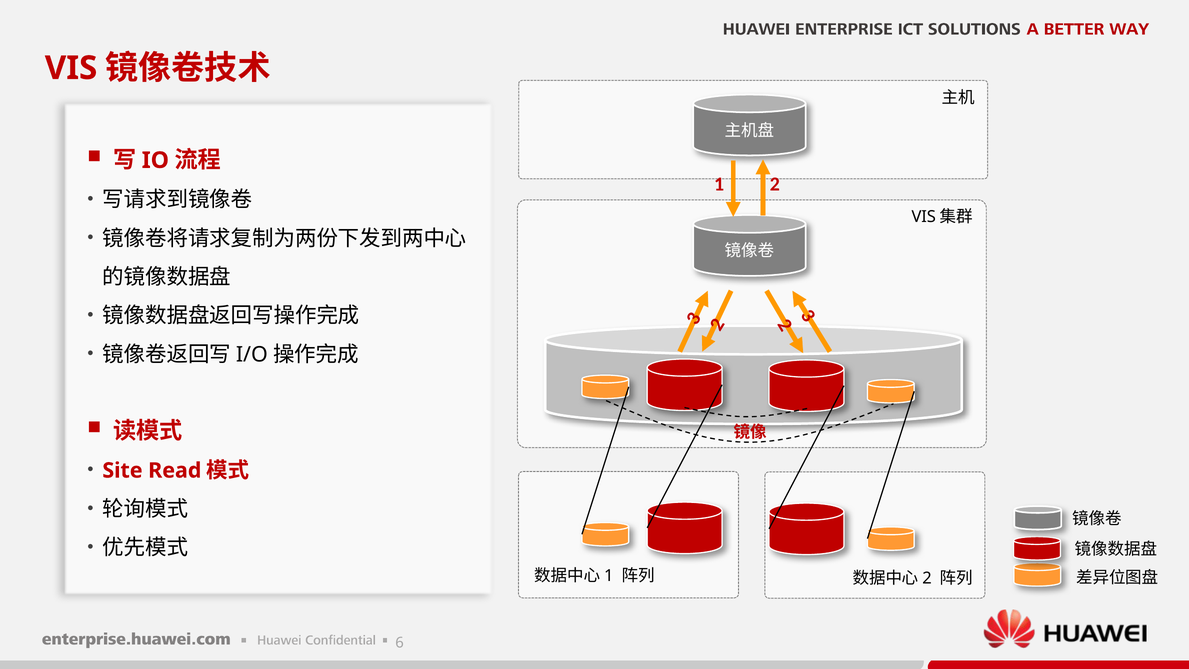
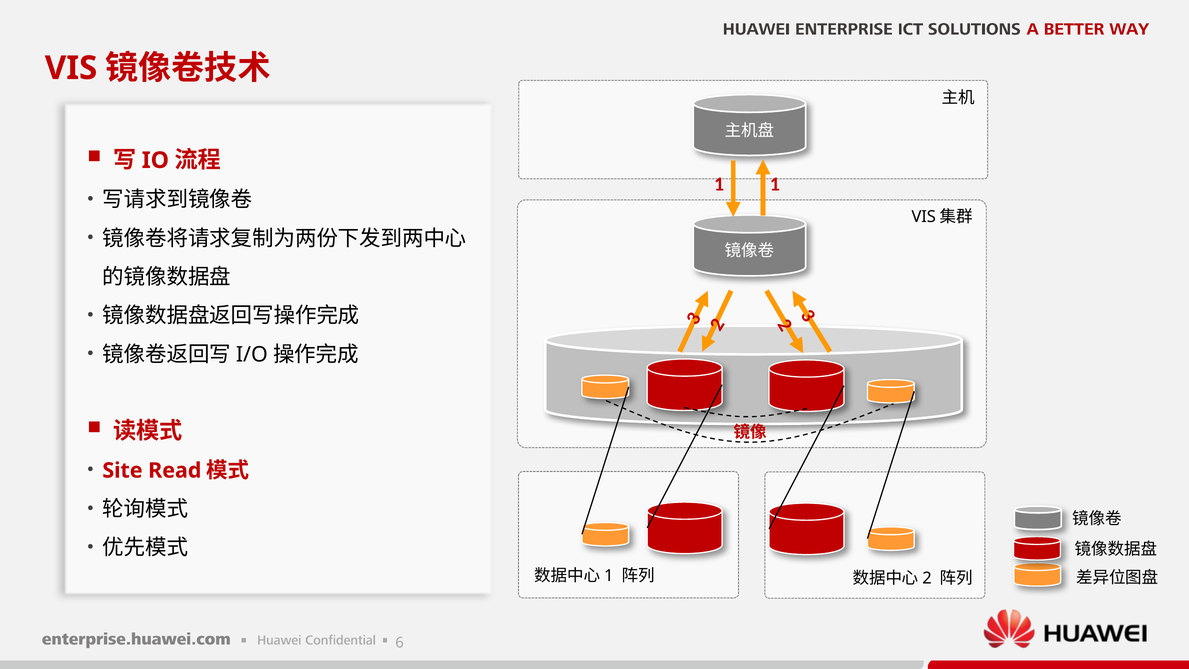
1 2: 2 -> 1 (775, 184)
